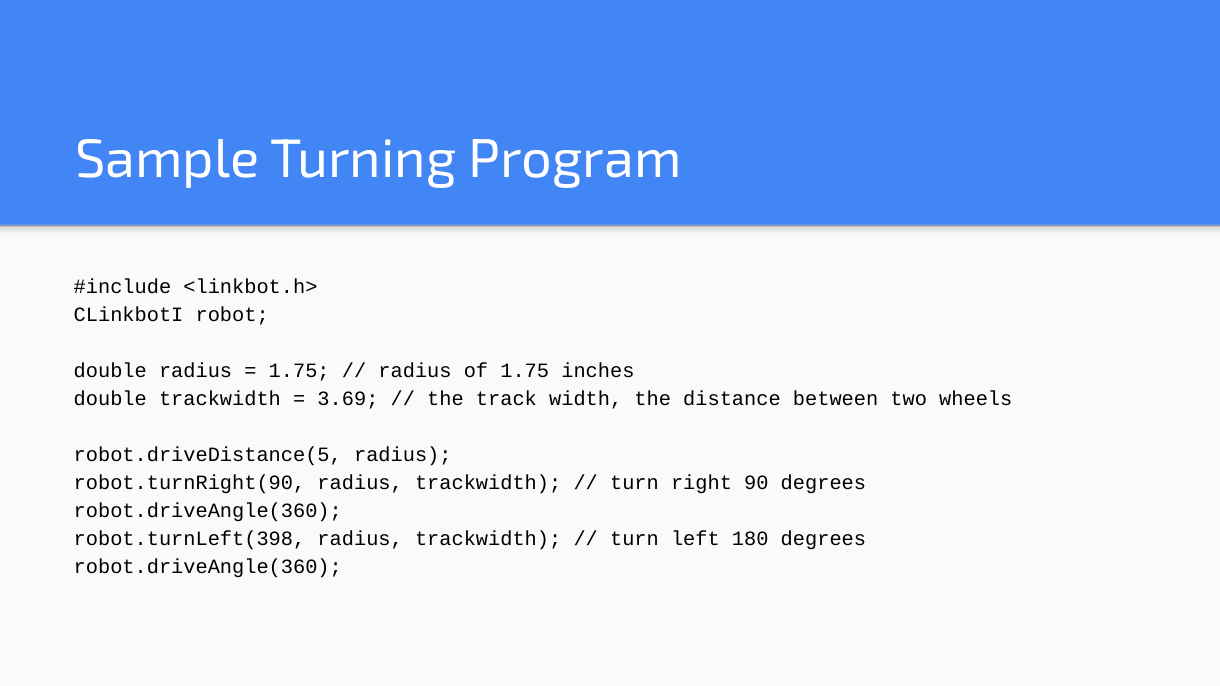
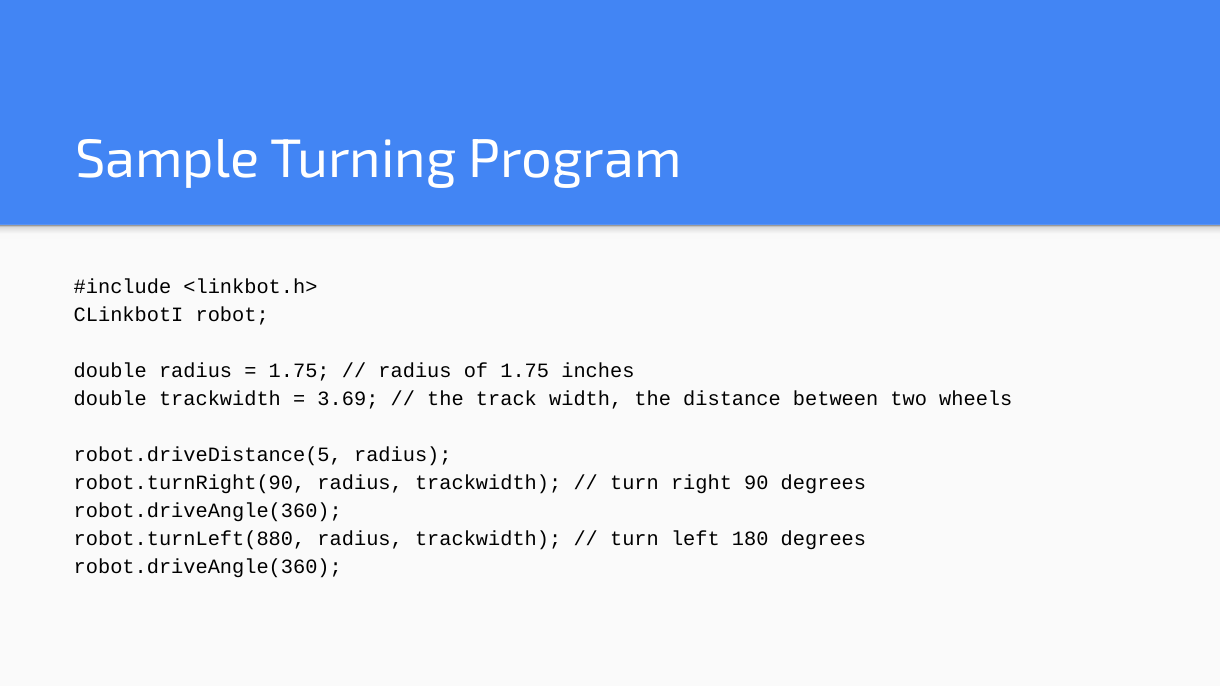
robot.turnLeft(398: robot.turnLeft(398 -> robot.turnLeft(880 (189, 539)
